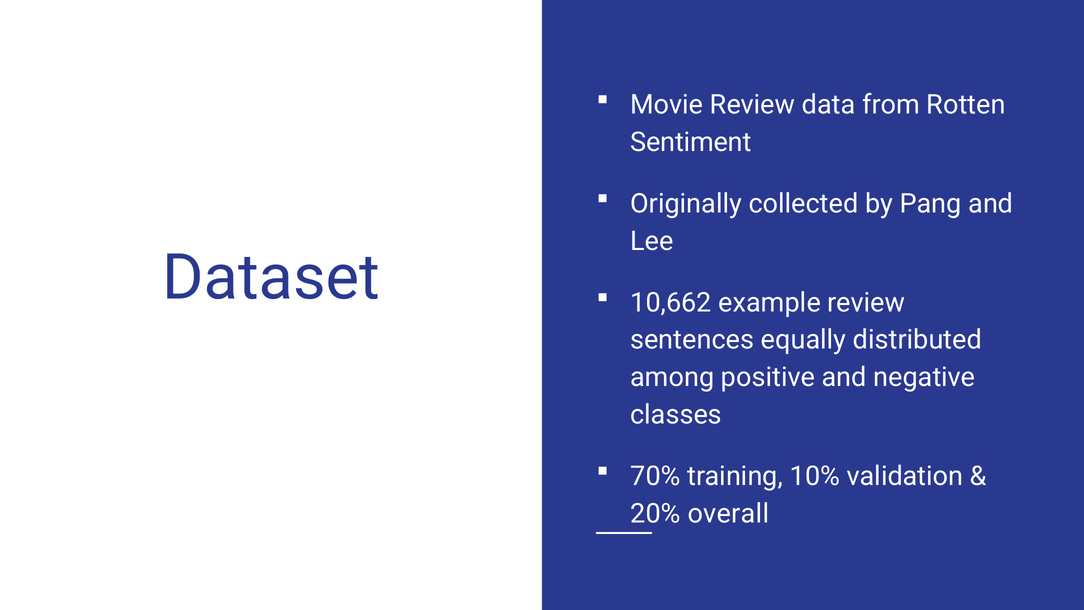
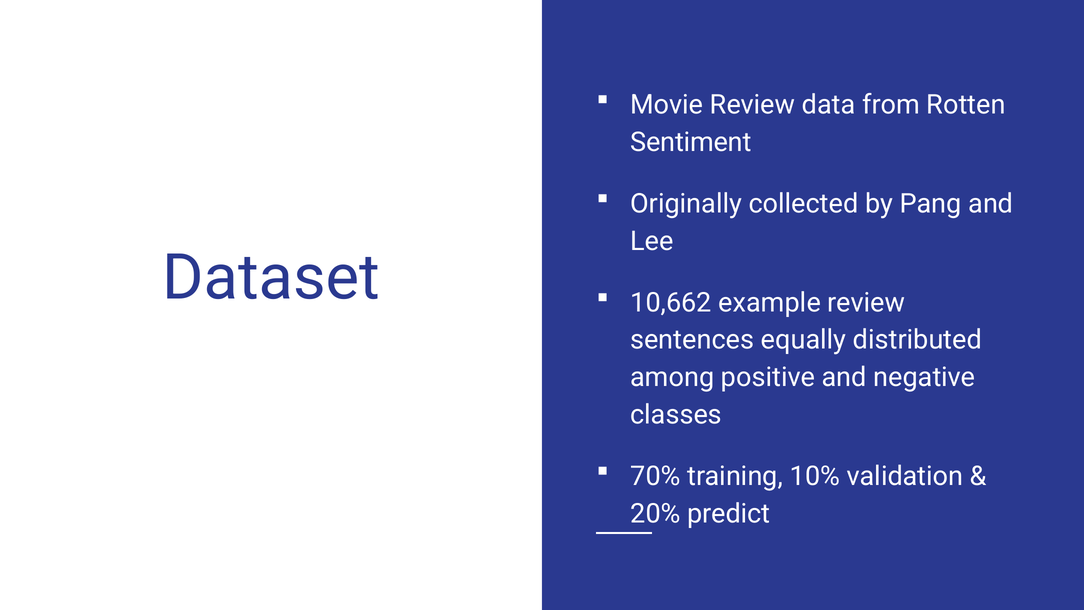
overall: overall -> predict (729, 514)
